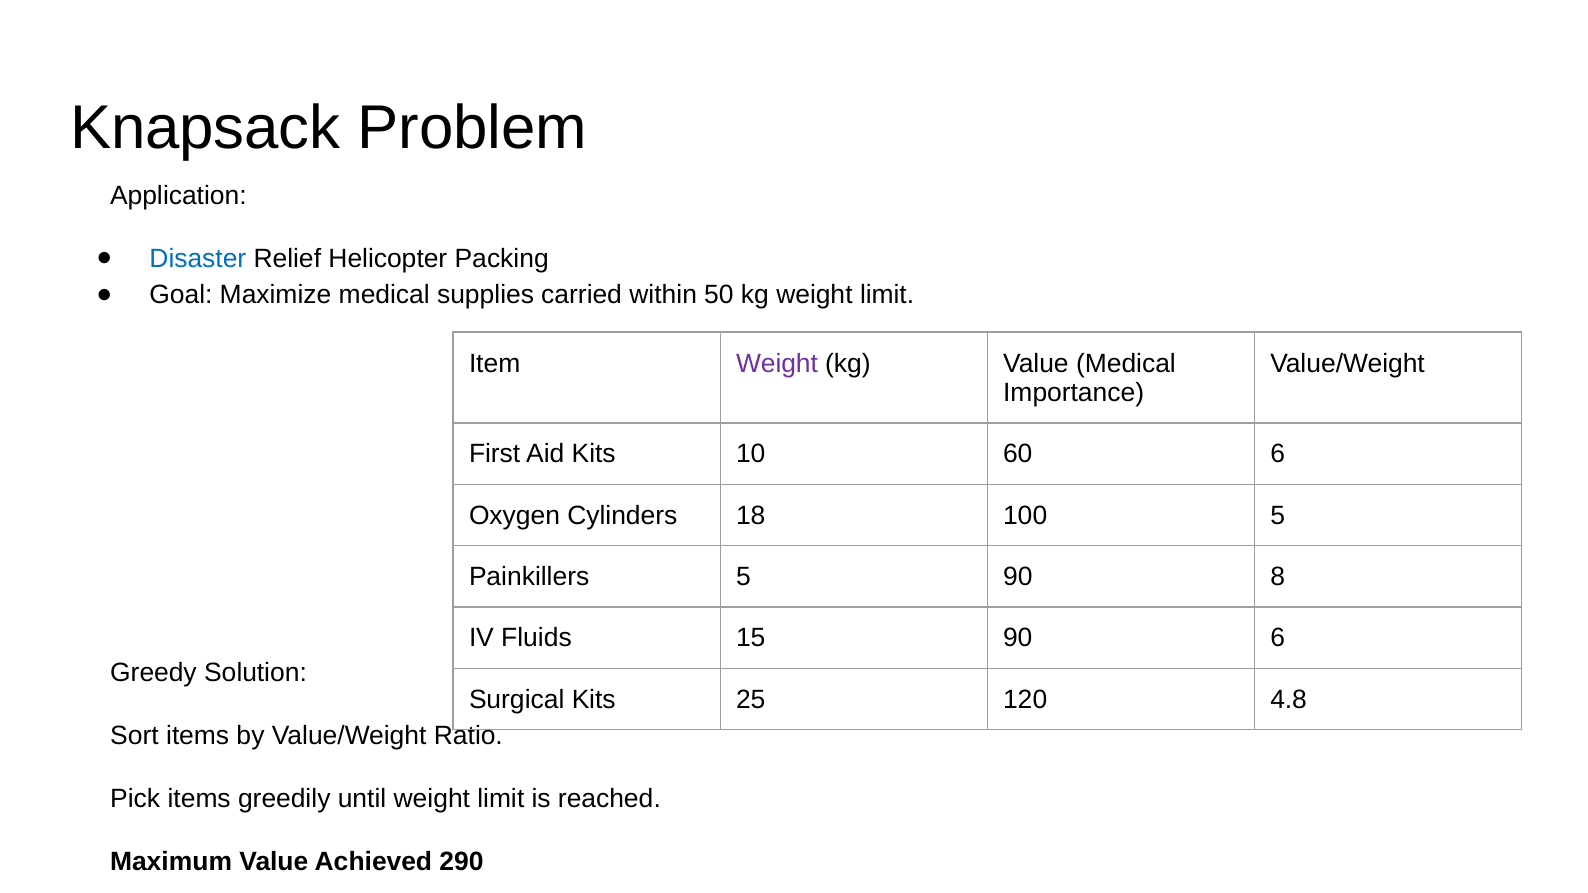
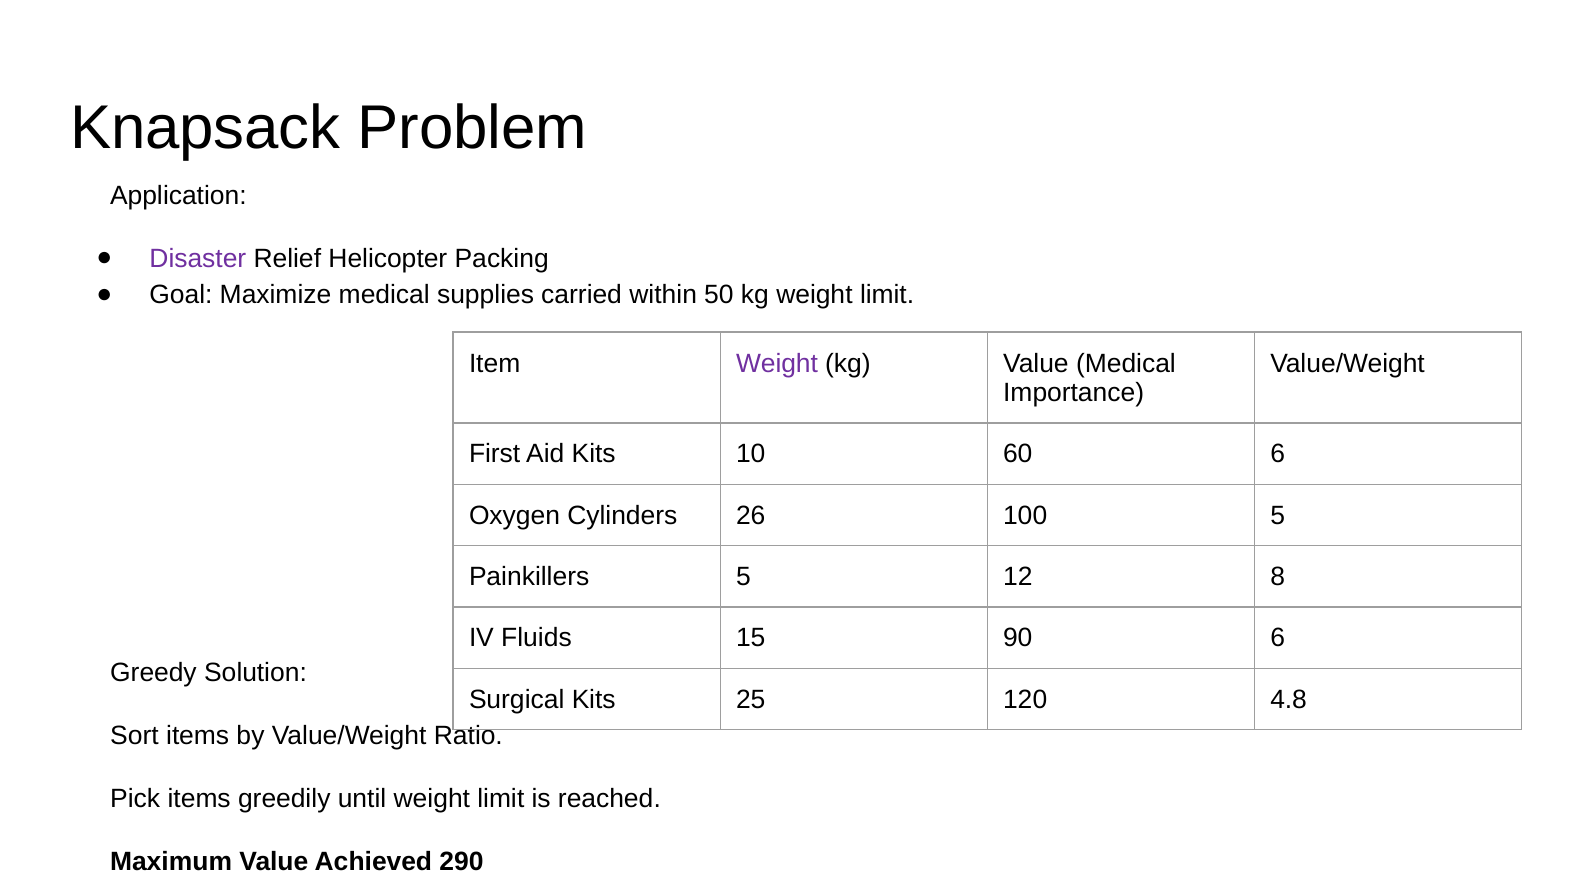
Disaster colour: blue -> purple (198, 259)
18: 18 -> 26 (751, 516)
5 90: 90 -> 12 (1018, 577)
